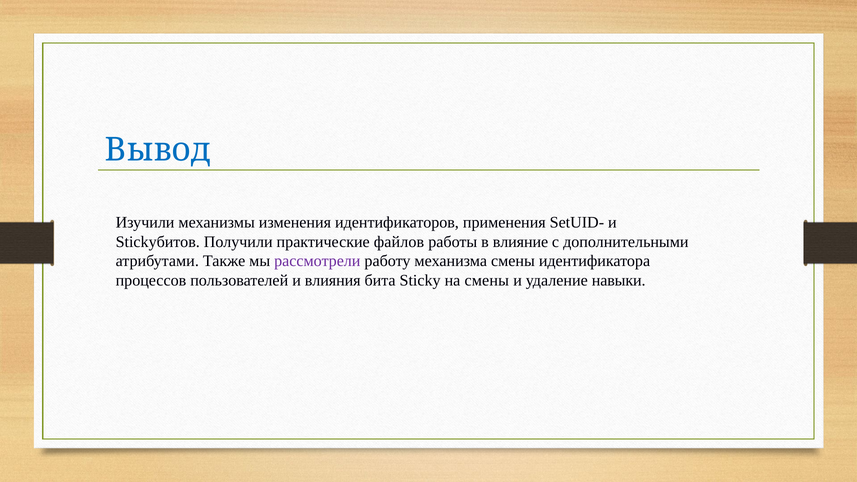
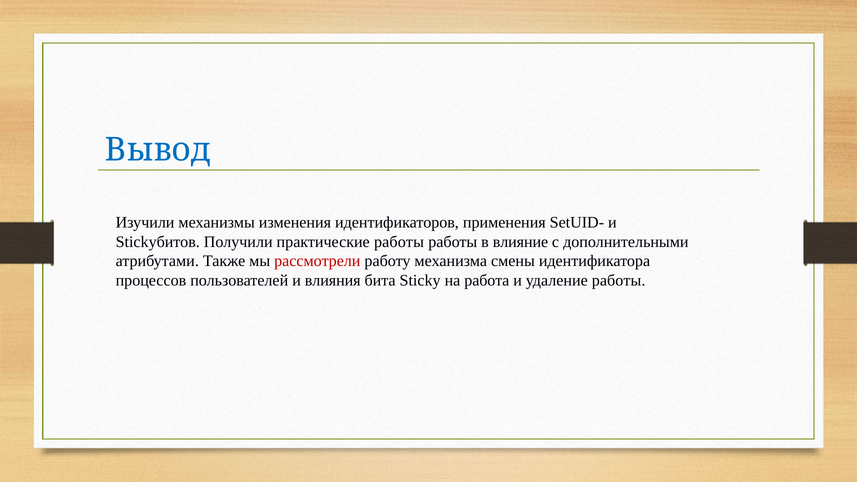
практические файлов: файлов -> работы (399, 242)
рассмотрели colour: purple -> red (317, 261)
на смены: смены -> работа (487, 280)
удаление навыки: навыки -> работы (619, 280)
